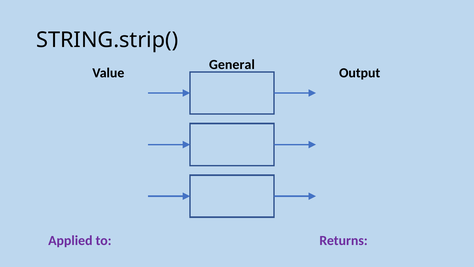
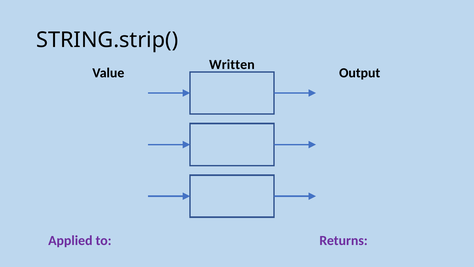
General: General -> Written (232, 65)
